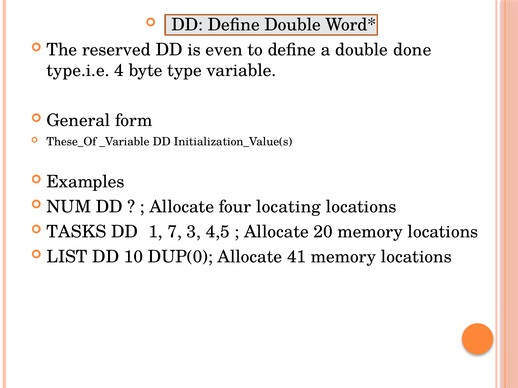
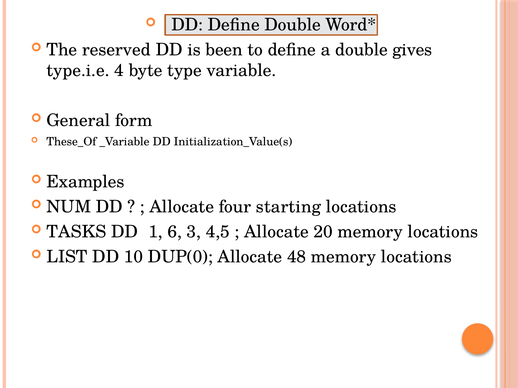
even: even -> been (224, 50)
done: done -> gives (412, 50)
locating: locating -> starting (288, 207)
7: 7 -> 6 (175, 232)
41: 41 -> 48 (297, 257)
